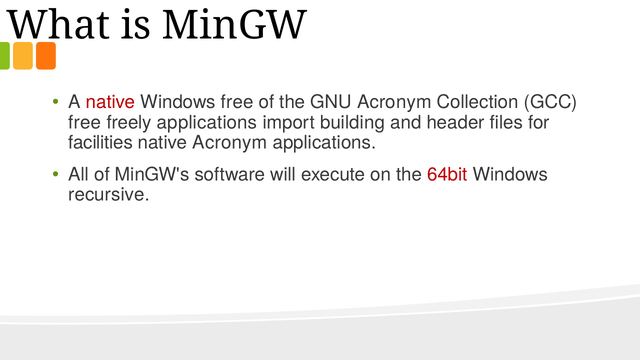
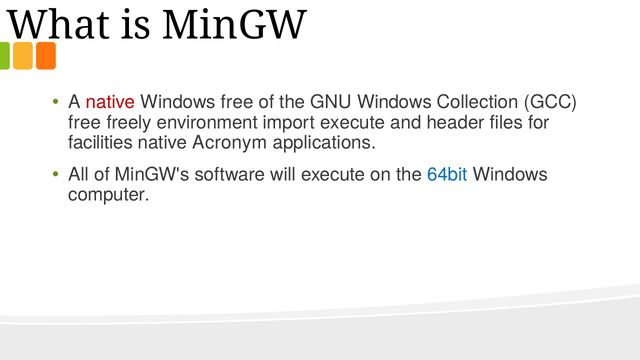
GNU Acronym: Acronym -> Windows (394, 102)
freely applications: applications -> environment (207, 122)
import building: building -> execute (353, 122)
64bit colour: red -> blue (447, 175)
recursive: recursive -> computer (109, 195)
